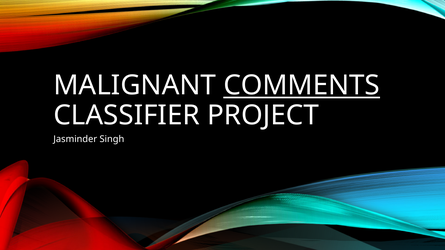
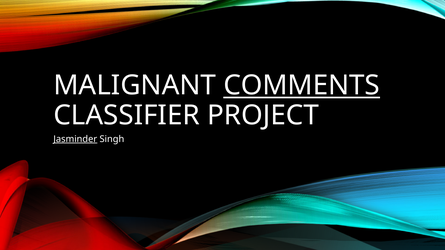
Jasminder underline: none -> present (75, 139)
